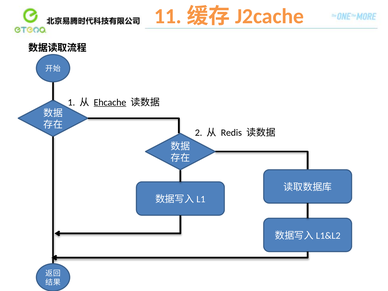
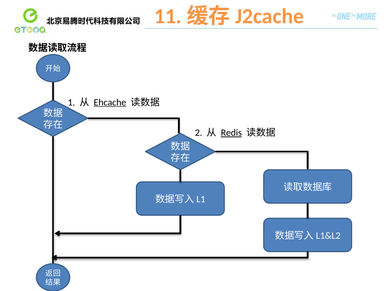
Redis underline: none -> present (231, 133)
